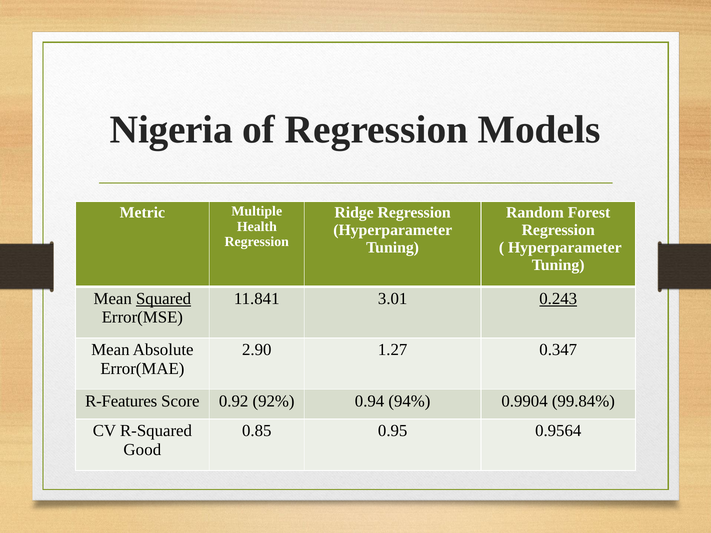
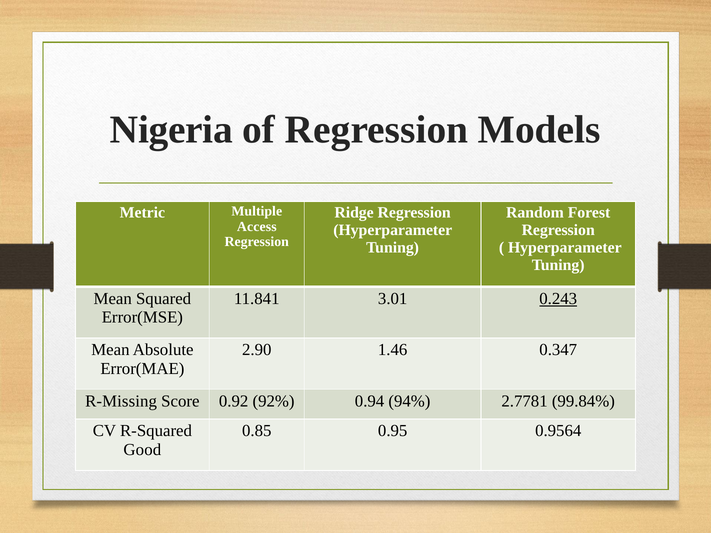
Health: Health -> Access (257, 227)
Squared underline: present -> none (164, 299)
1.27: 1.27 -> 1.46 (393, 350)
R-Features: R-Features -> R-Missing (121, 401)
0.9904: 0.9904 -> 2.7781 (525, 401)
